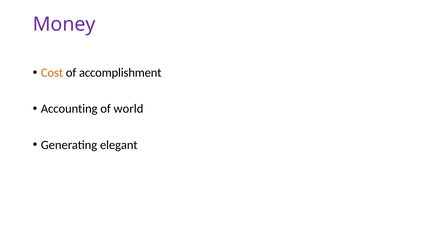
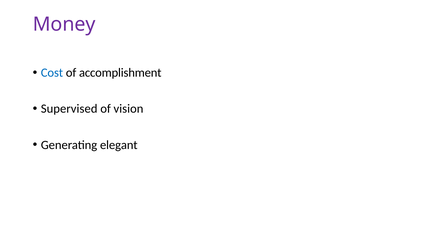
Cost colour: orange -> blue (52, 73)
Accounting: Accounting -> Supervised (69, 109)
world: world -> vision (128, 109)
